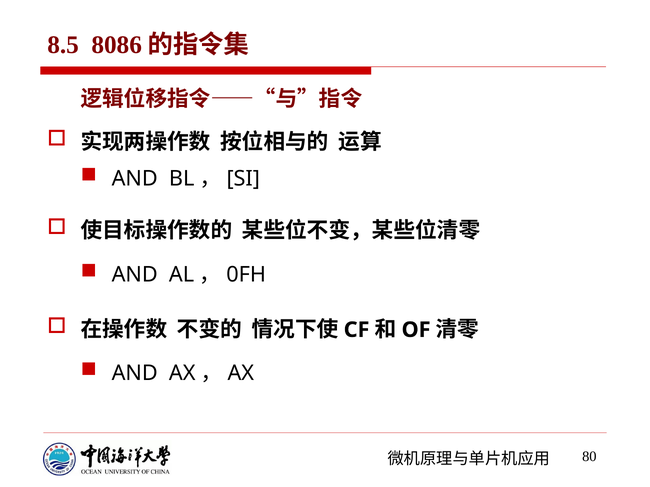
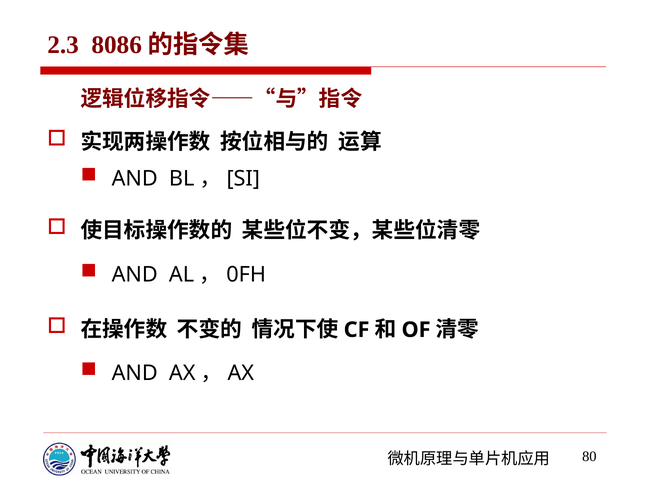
8.5: 8.5 -> 2.3 (63, 45)
